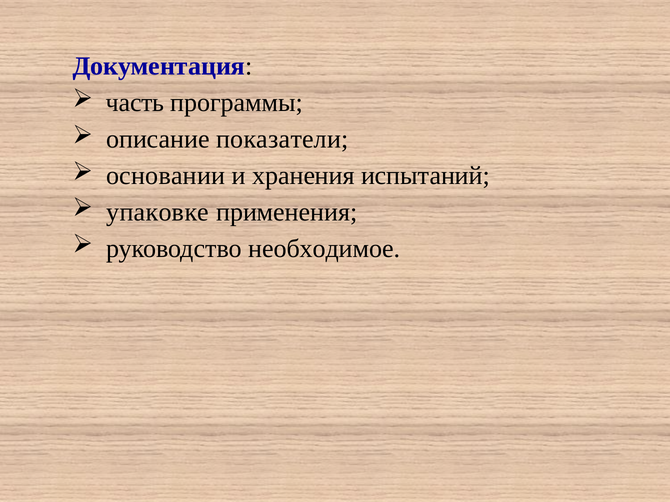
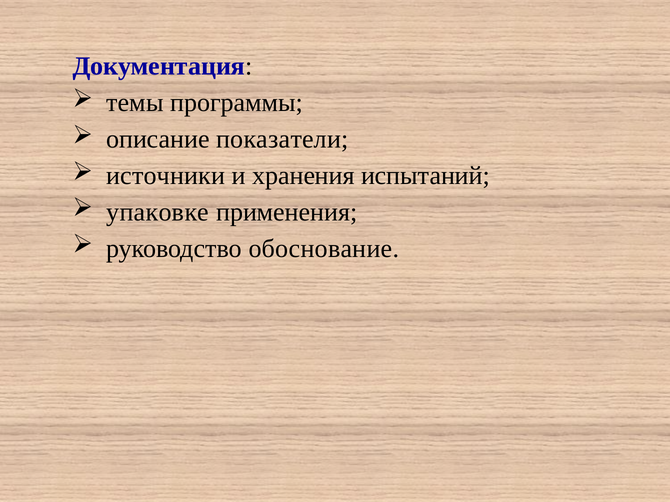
часть: часть -> темы (135, 103)
основании: основании -> источники (166, 176)
необходимое: необходимое -> обоснование (324, 249)
